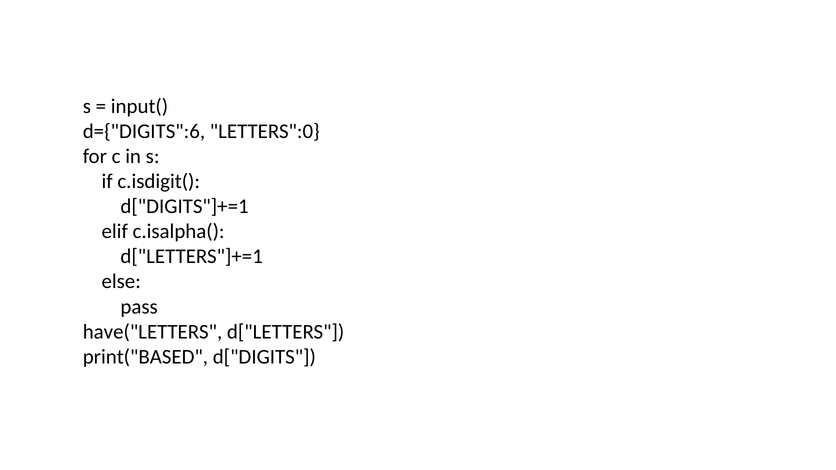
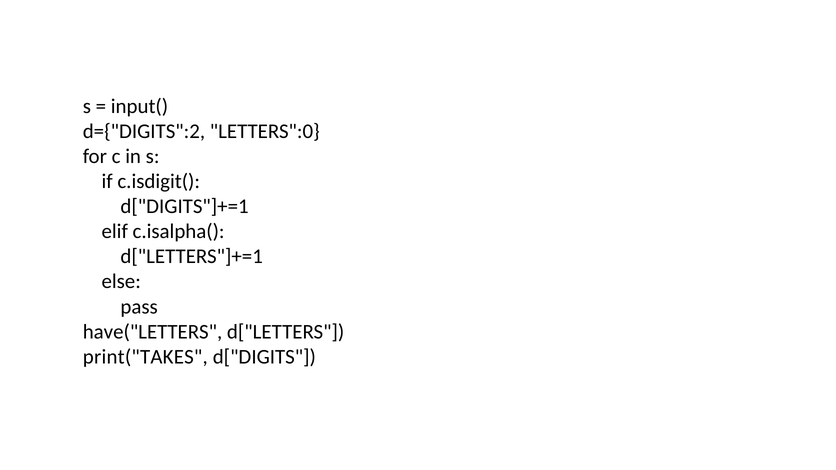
d={"DIGITS":6: d={"DIGITS":6 -> d={"DIGITS":2 (144, 131)
print("BASED: print("BASED -> print("TAKES (145, 357)
